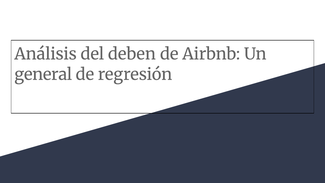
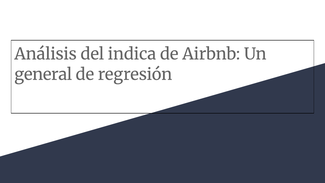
deben: deben -> indica (132, 54)
